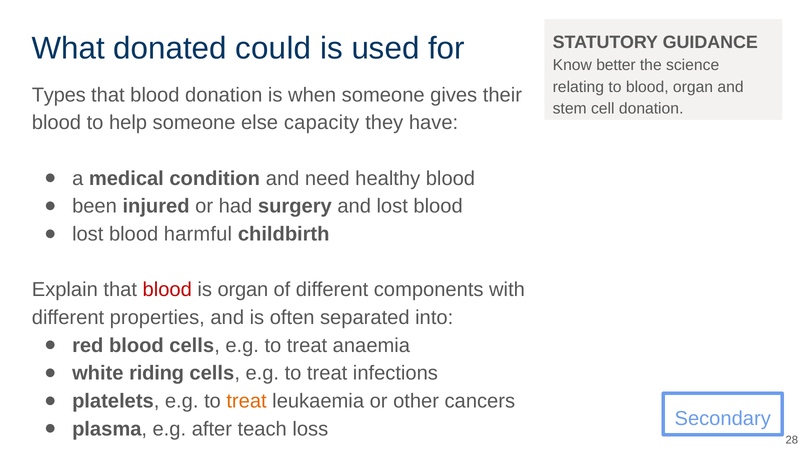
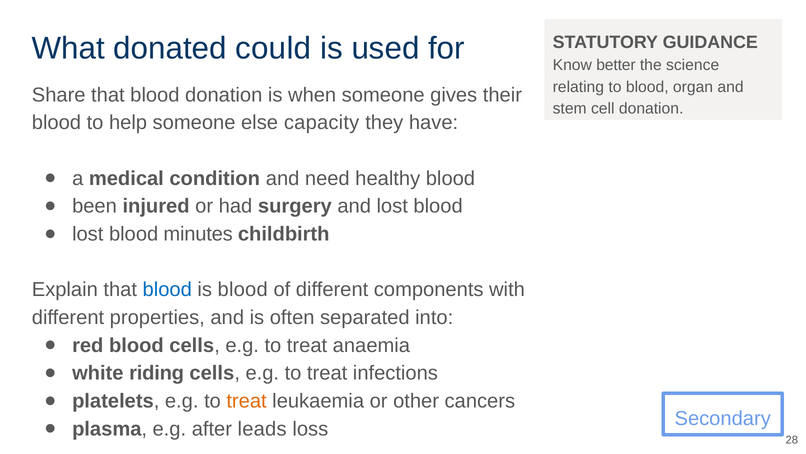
Types: Types -> Share (59, 95)
harmful: harmful -> minutes (198, 234)
blood colour: red -> blue (167, 289)
is organ: organ -> blood (243, 289)
teach: teach -> leads (262, 428)
